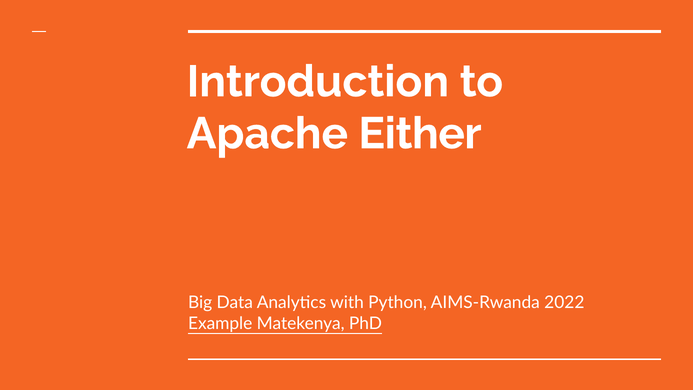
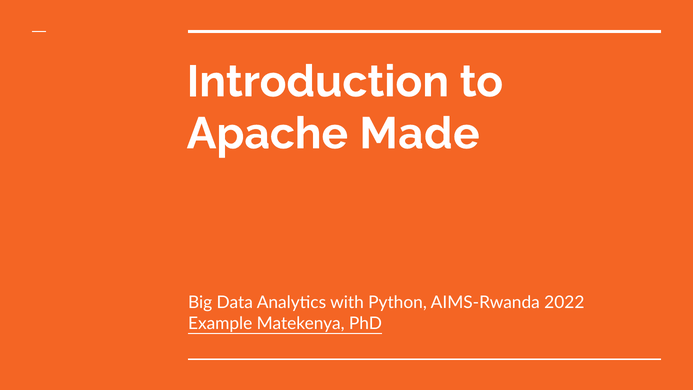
Either: Either -> Made (420, 134)
